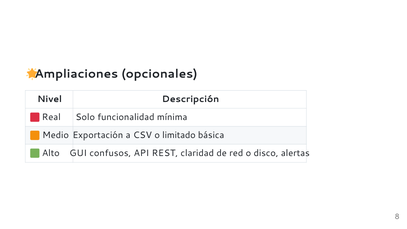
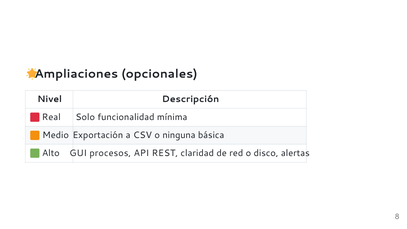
limitado: limitado -> ninguna (179, 135)
confusos: confusos -> procesos (110, 153)
